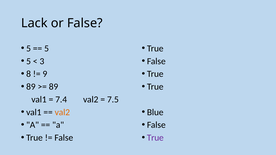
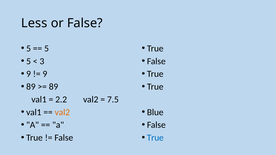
Lack: Lack -> Less (34, 23)
8: 8 -> 9 (29, 74)
7.4: 7.4 -> 2.2 (61, 100)
True colour: purple -> blue (155, 138)
